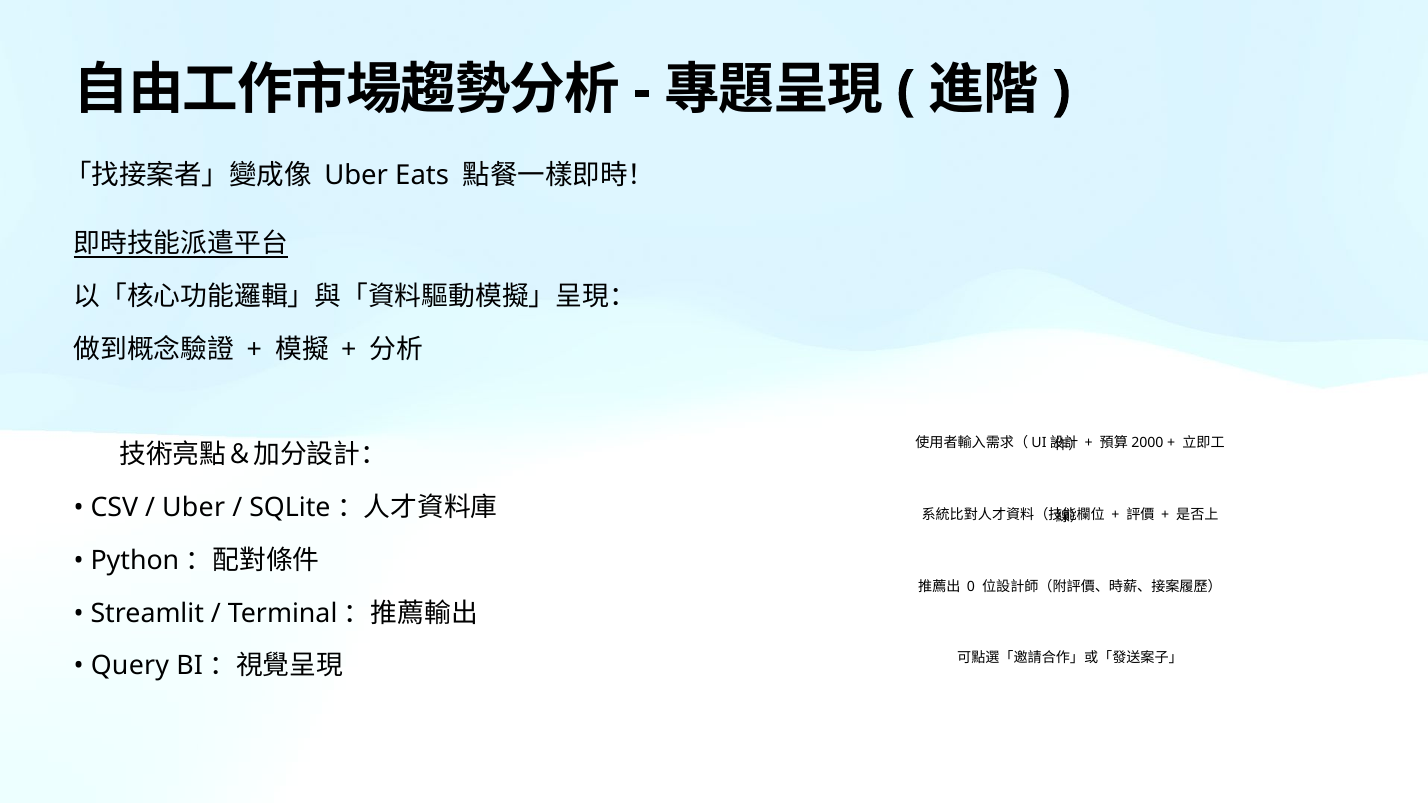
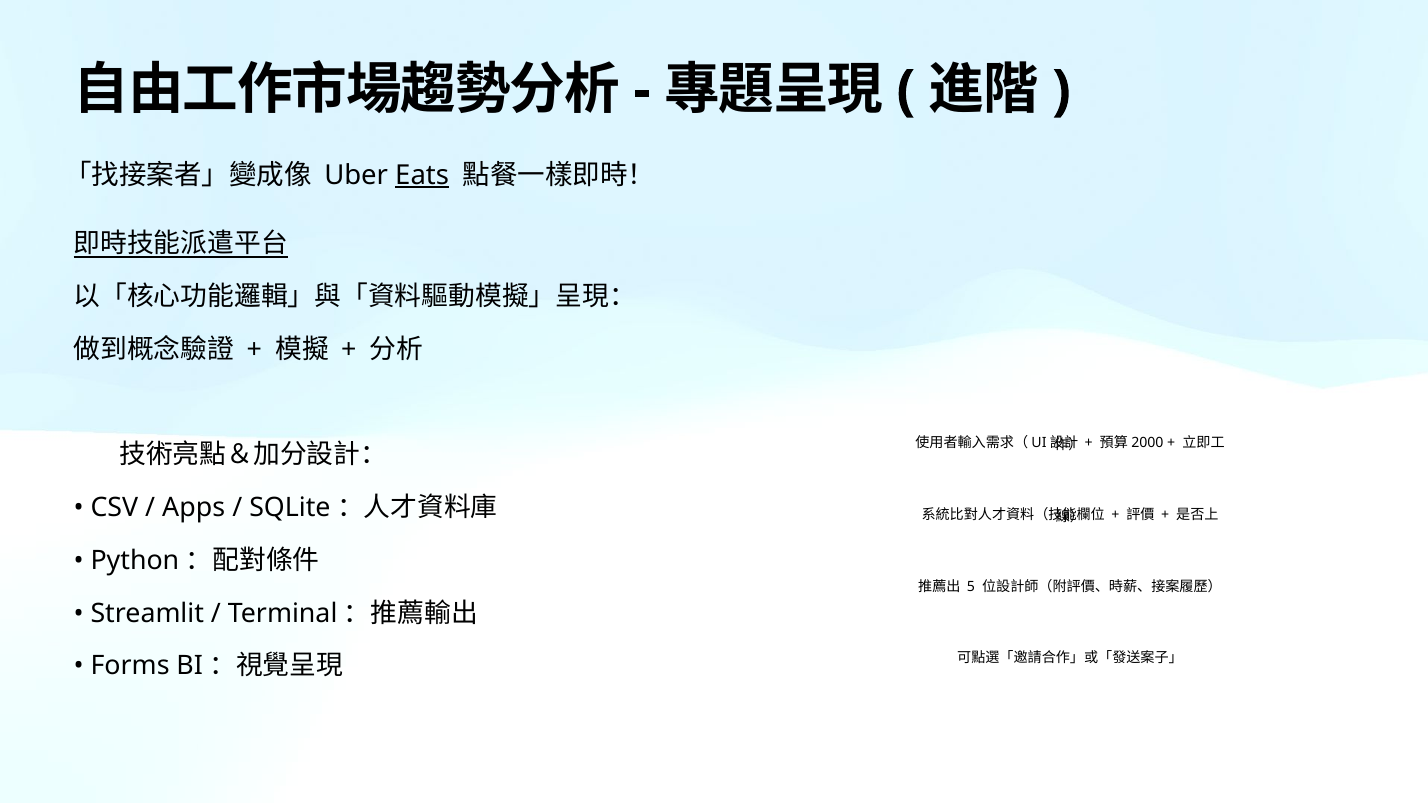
Eats underline: none -> present (422, 175)
Uber: Uber -> Apps (194, 508)
0: 0 -> 5 (971, 587)
Query: Query -> Forms (130, 666)
